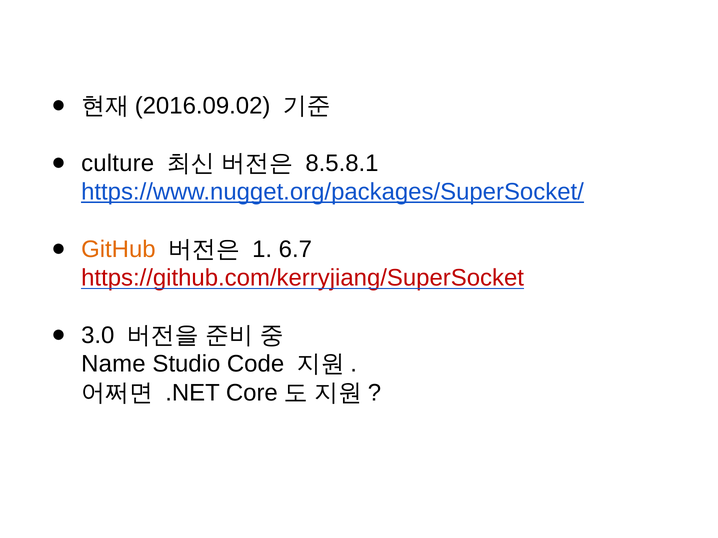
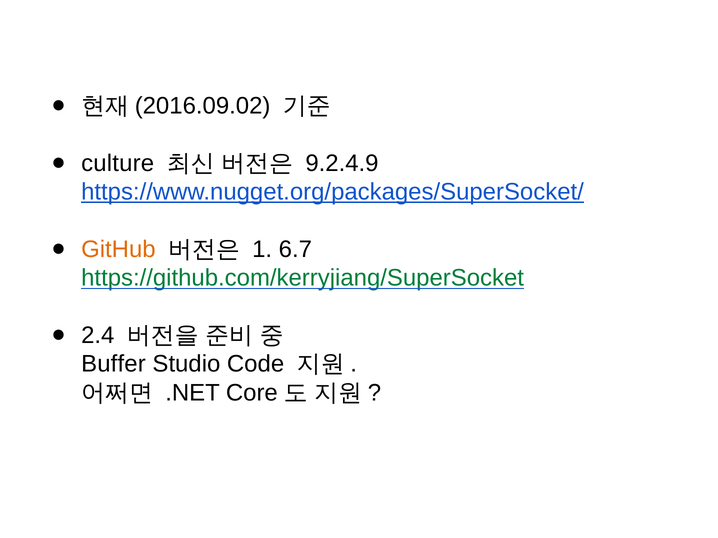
8.5.8.1: 8.5.8.1 -> 9.2.4.9 (342, 163)
https://github.com/kerryjiang/SuperSocket colour: red -> green (303, 278)
3.0: 3.0 -> 2.4 (98, 336)
Name: Name -> Buffer (113, 364)
